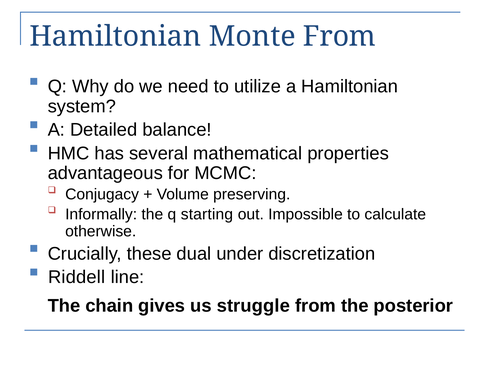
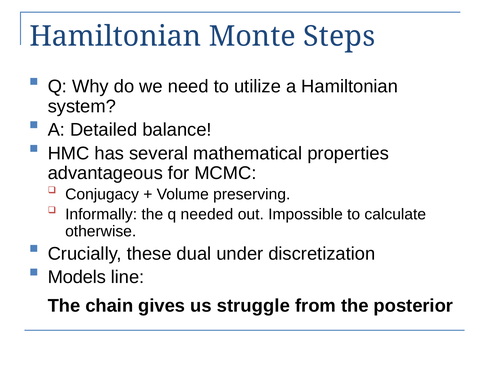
Monte From: From -> Steps (339, 36)
starting: starting -> needed (207, 214)
Riddell: Riddell -> Models (77, 277)
